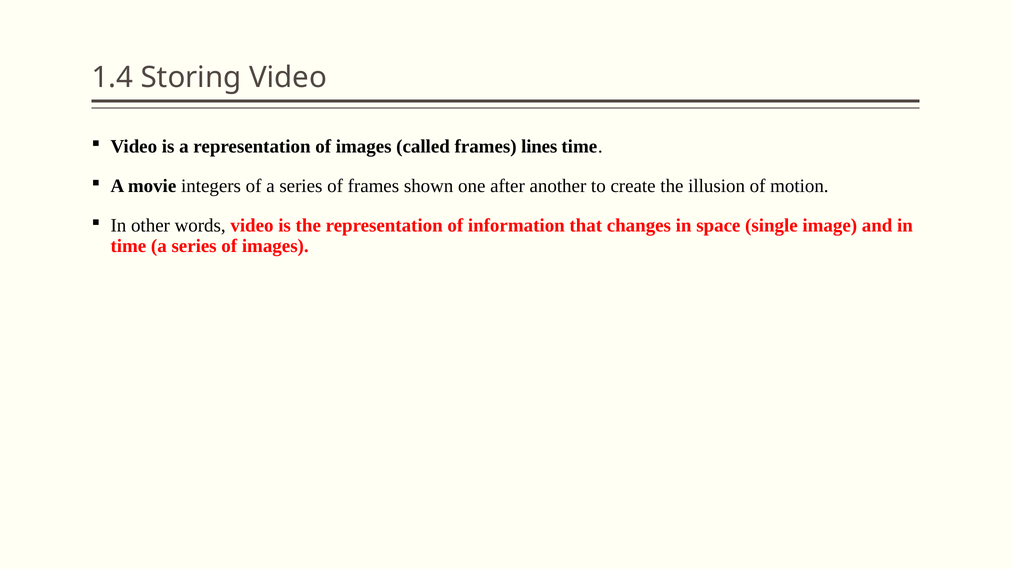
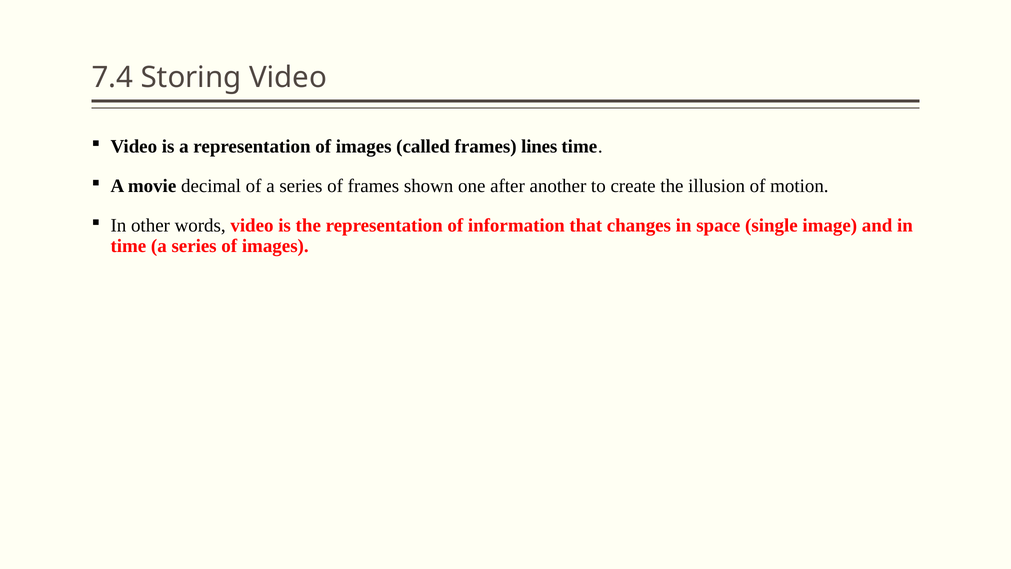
1.4: 1.4 -> 7.4 (112, 77)
integers: integers -> decimal (211, 186)
